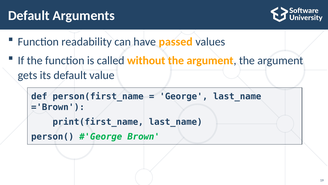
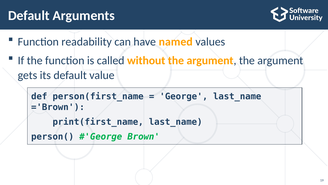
passed: passed -> named (176, 42)
